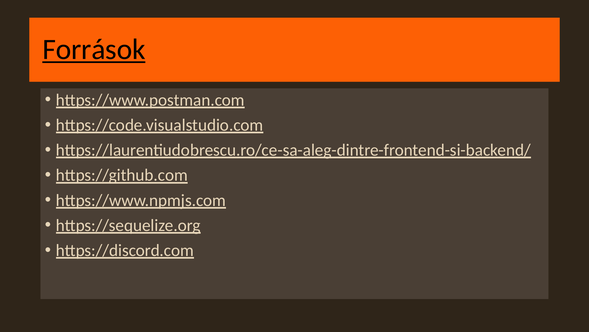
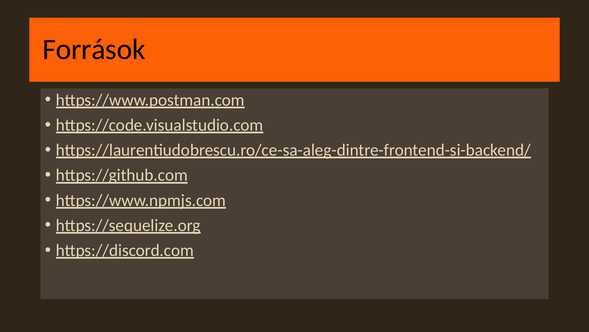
Források underline: present -> none (94, 49)
